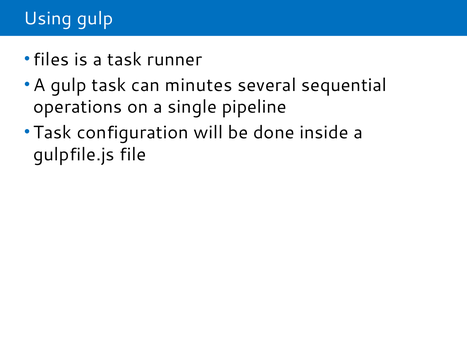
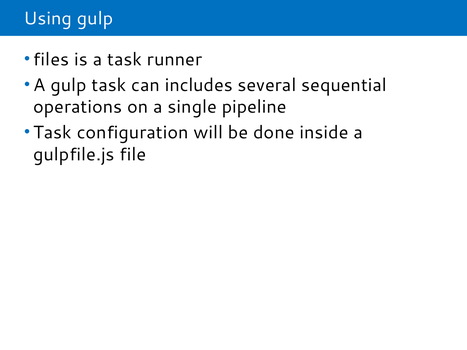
minutes: minutes -> includes (199, 85)
